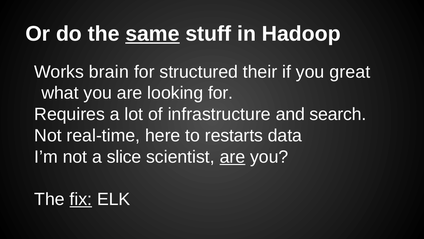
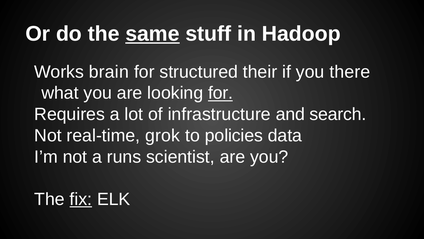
great: great -> there (350, 72)
for underline: none -> present (221, 93)
here: here -> grok (163, 135)
restarts: restarts -> policies (234, 135)
slice: slice -> runs (124, 157)
are underline: present -> none (232, 157)
